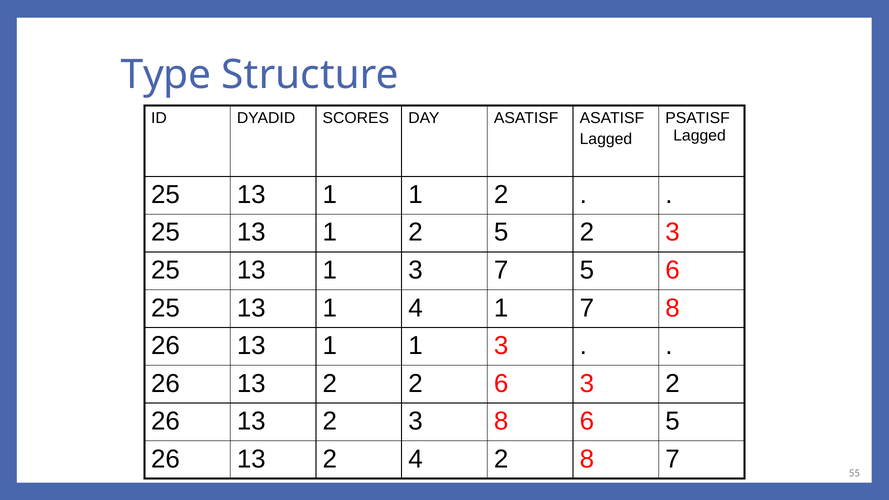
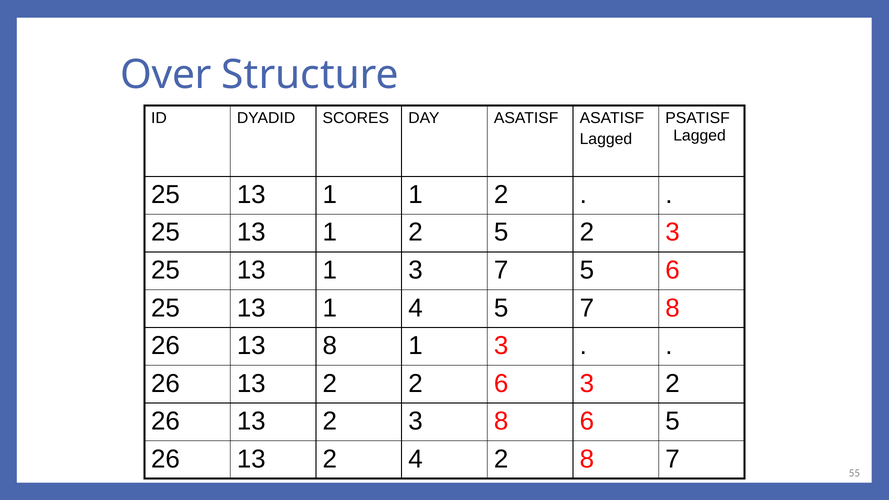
Type: Type -> Over (166, 75)
4 1: 1 -> 5 (501, 308)
26 13 1: 1 -> 8 (330, 346)
